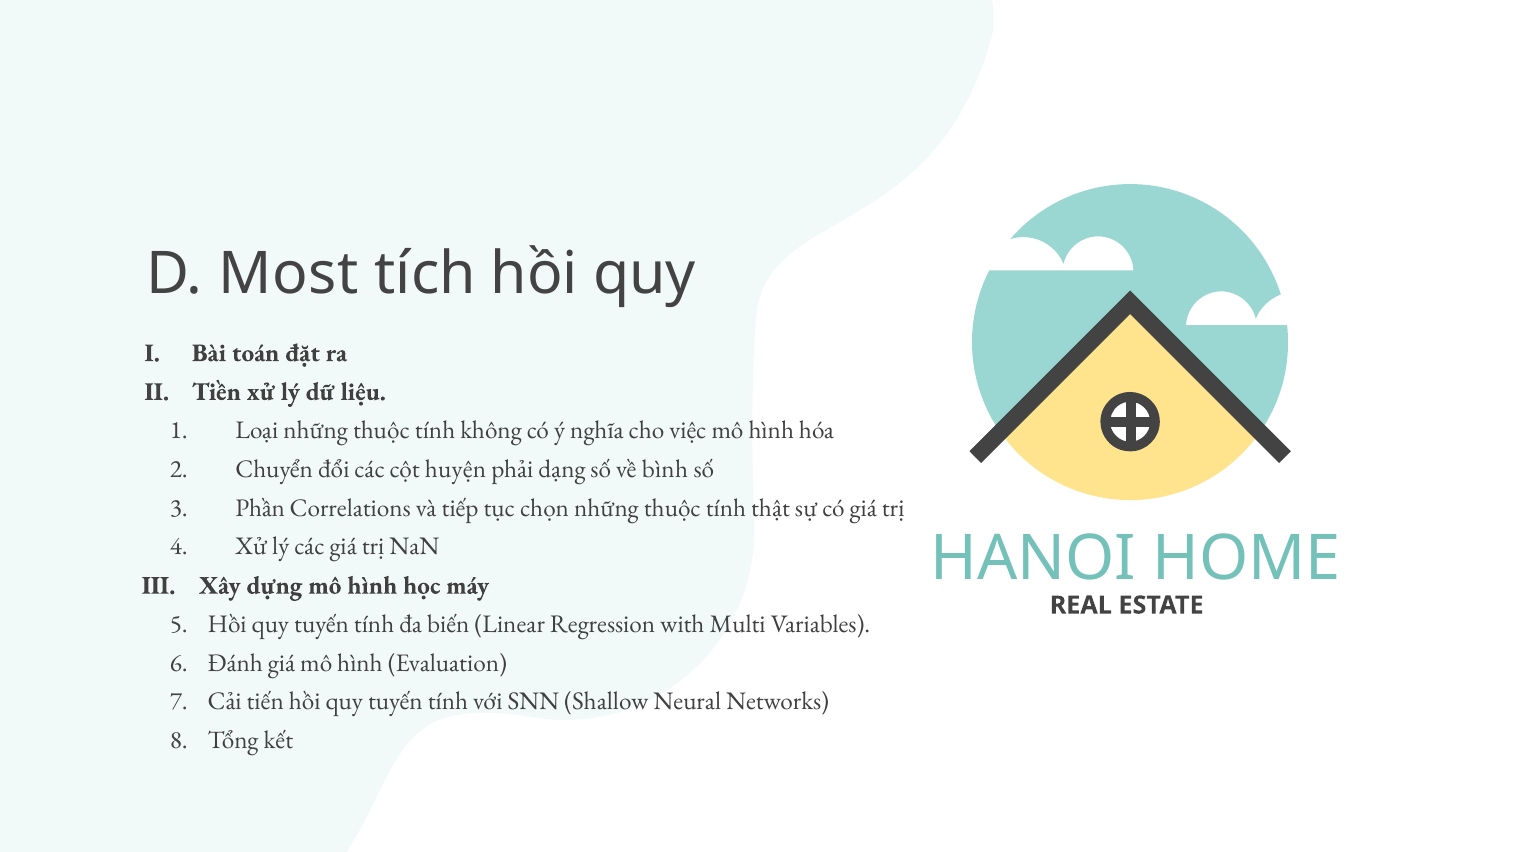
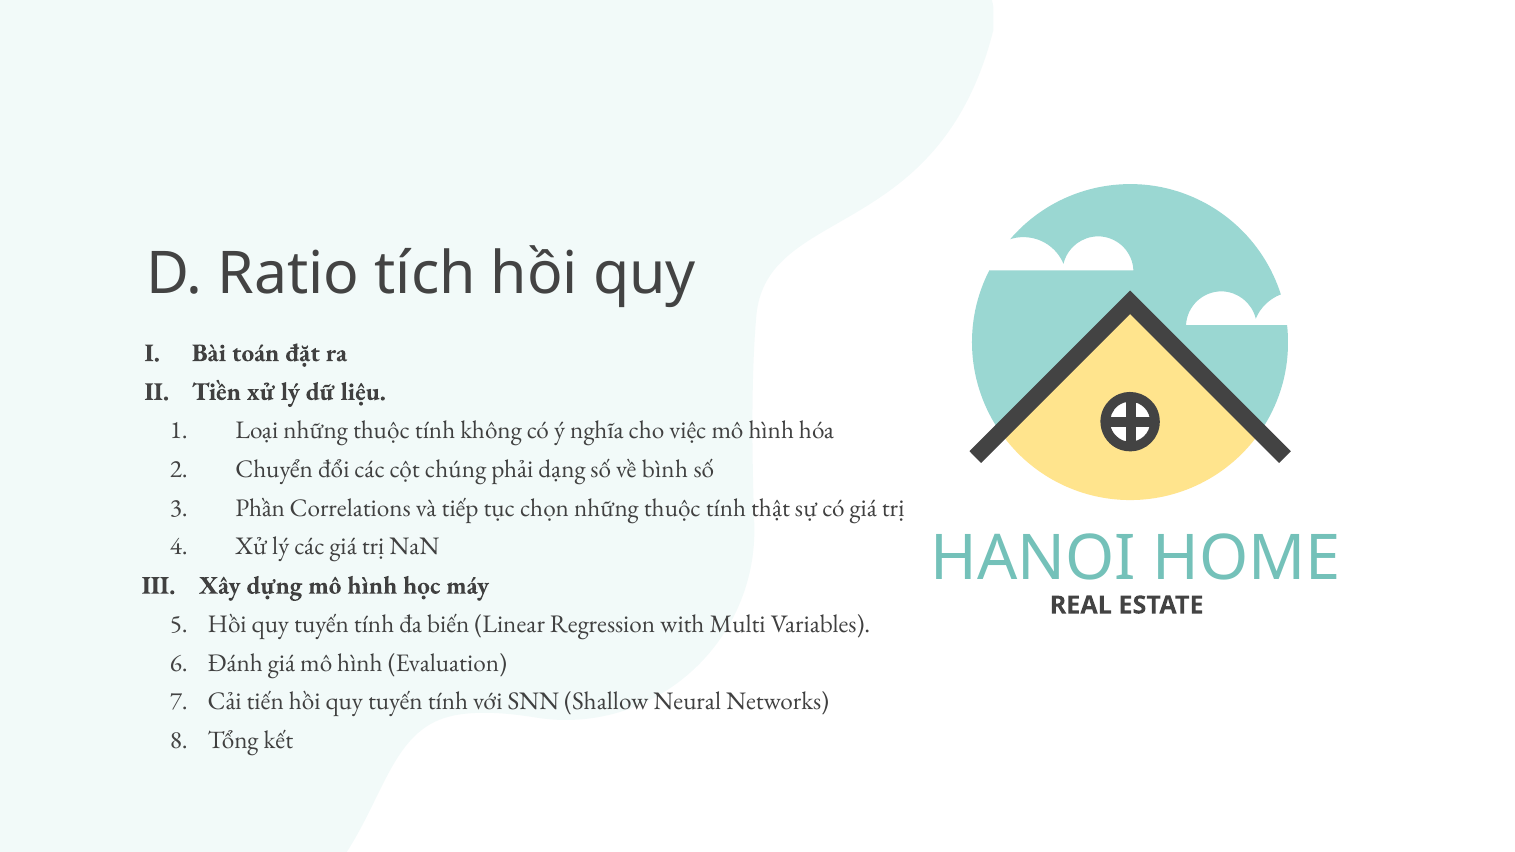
Most: Most -> Ratio (289, 274)
huyện: huyện -> chúng (456, 469)
